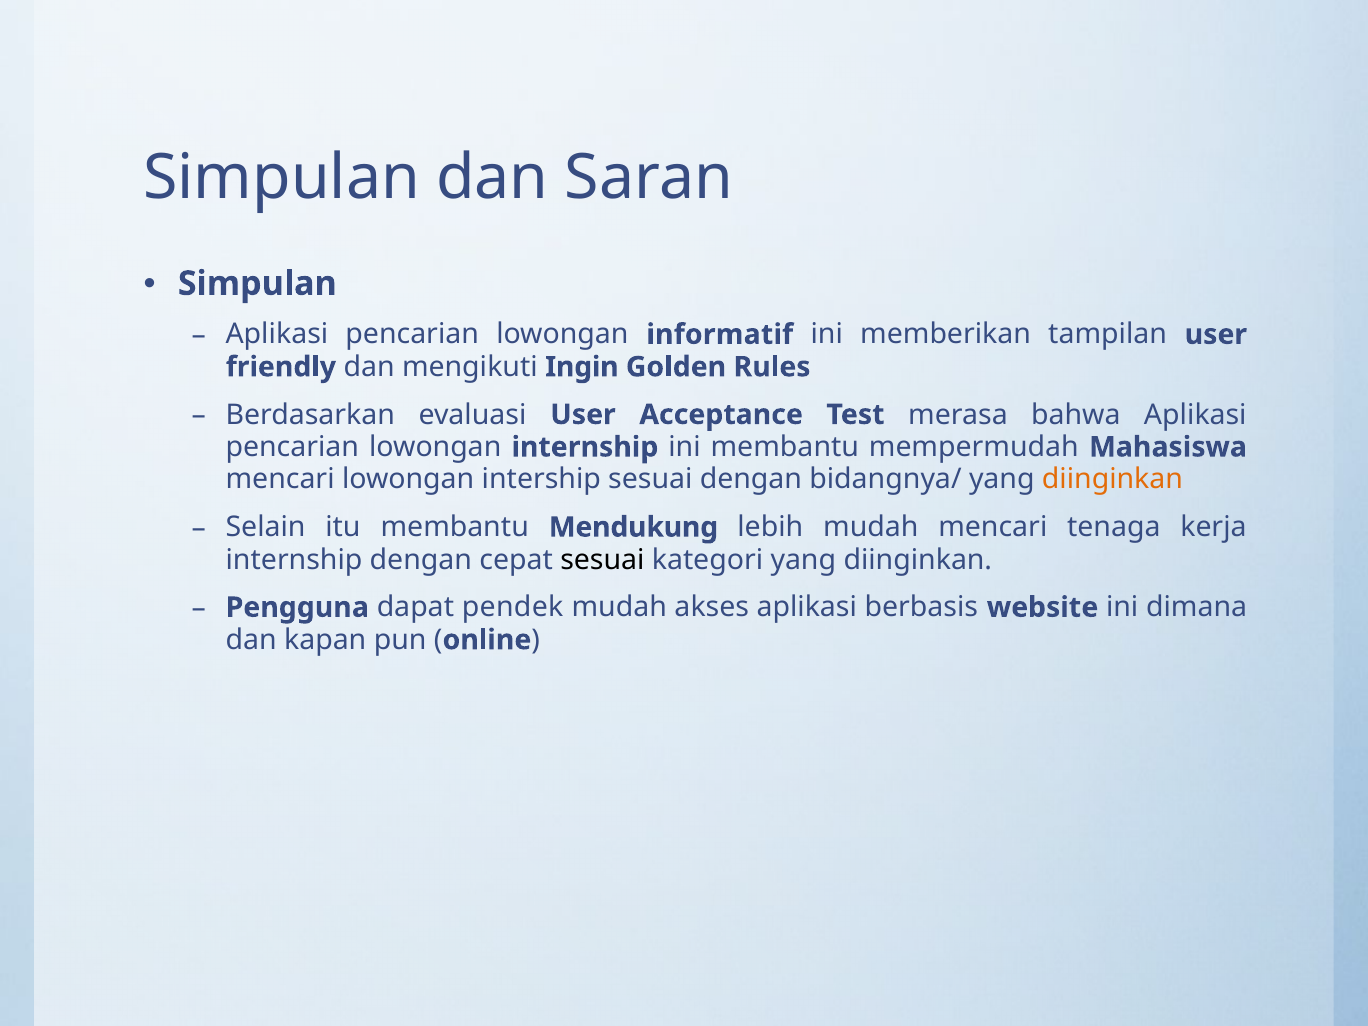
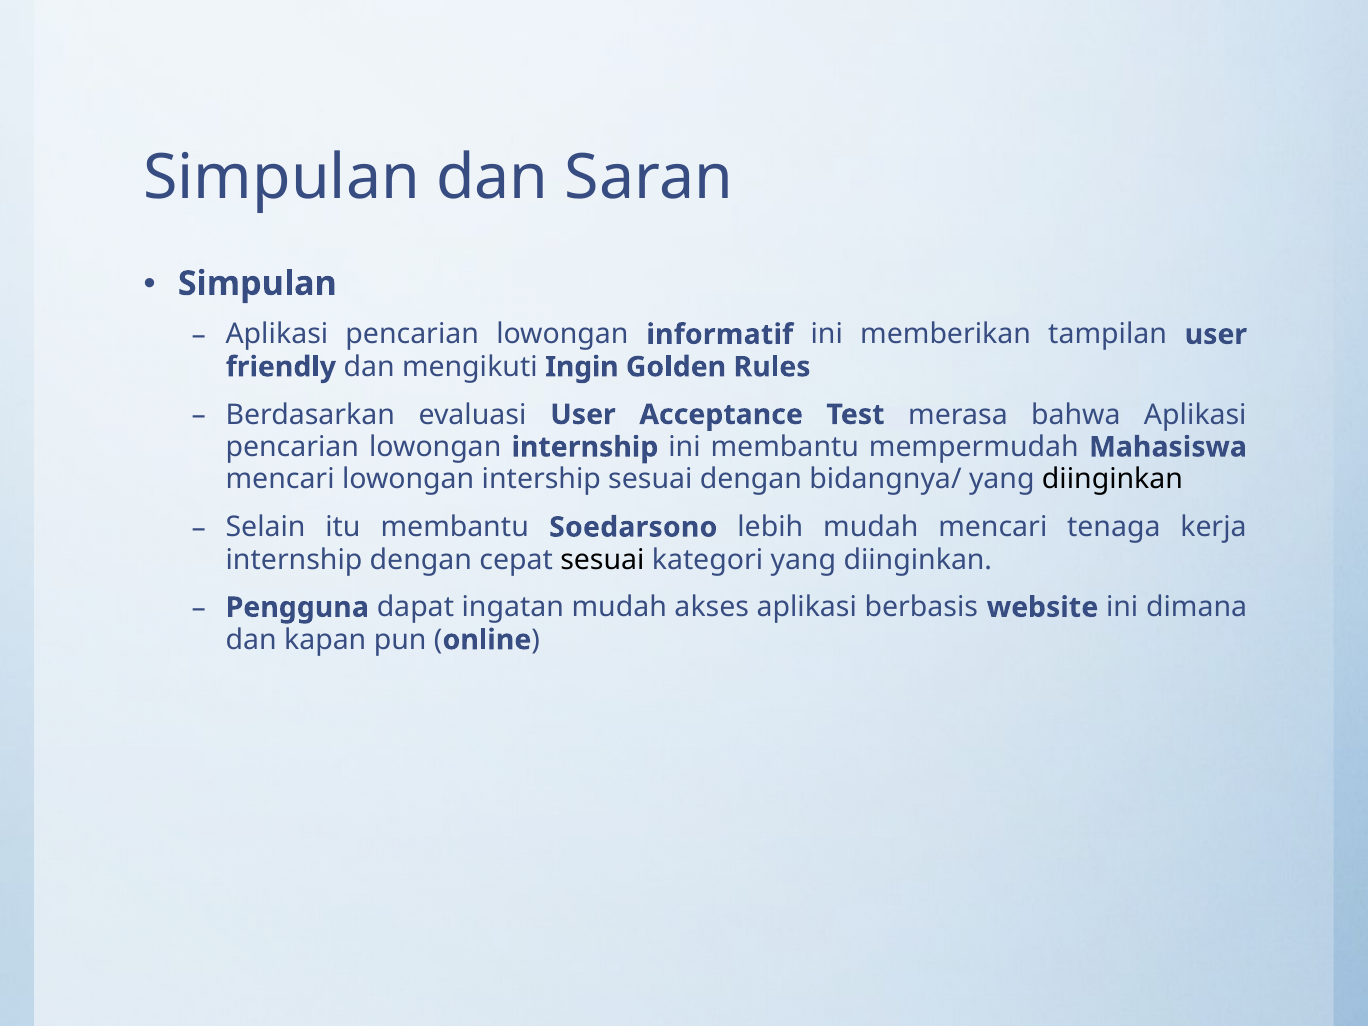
diinginkan colour: orange -> black (1112, 480)
Mendukung: Mendukung -> Soedarsono (633, 527)
pendek: pendek -> ingatan (513, 607)
